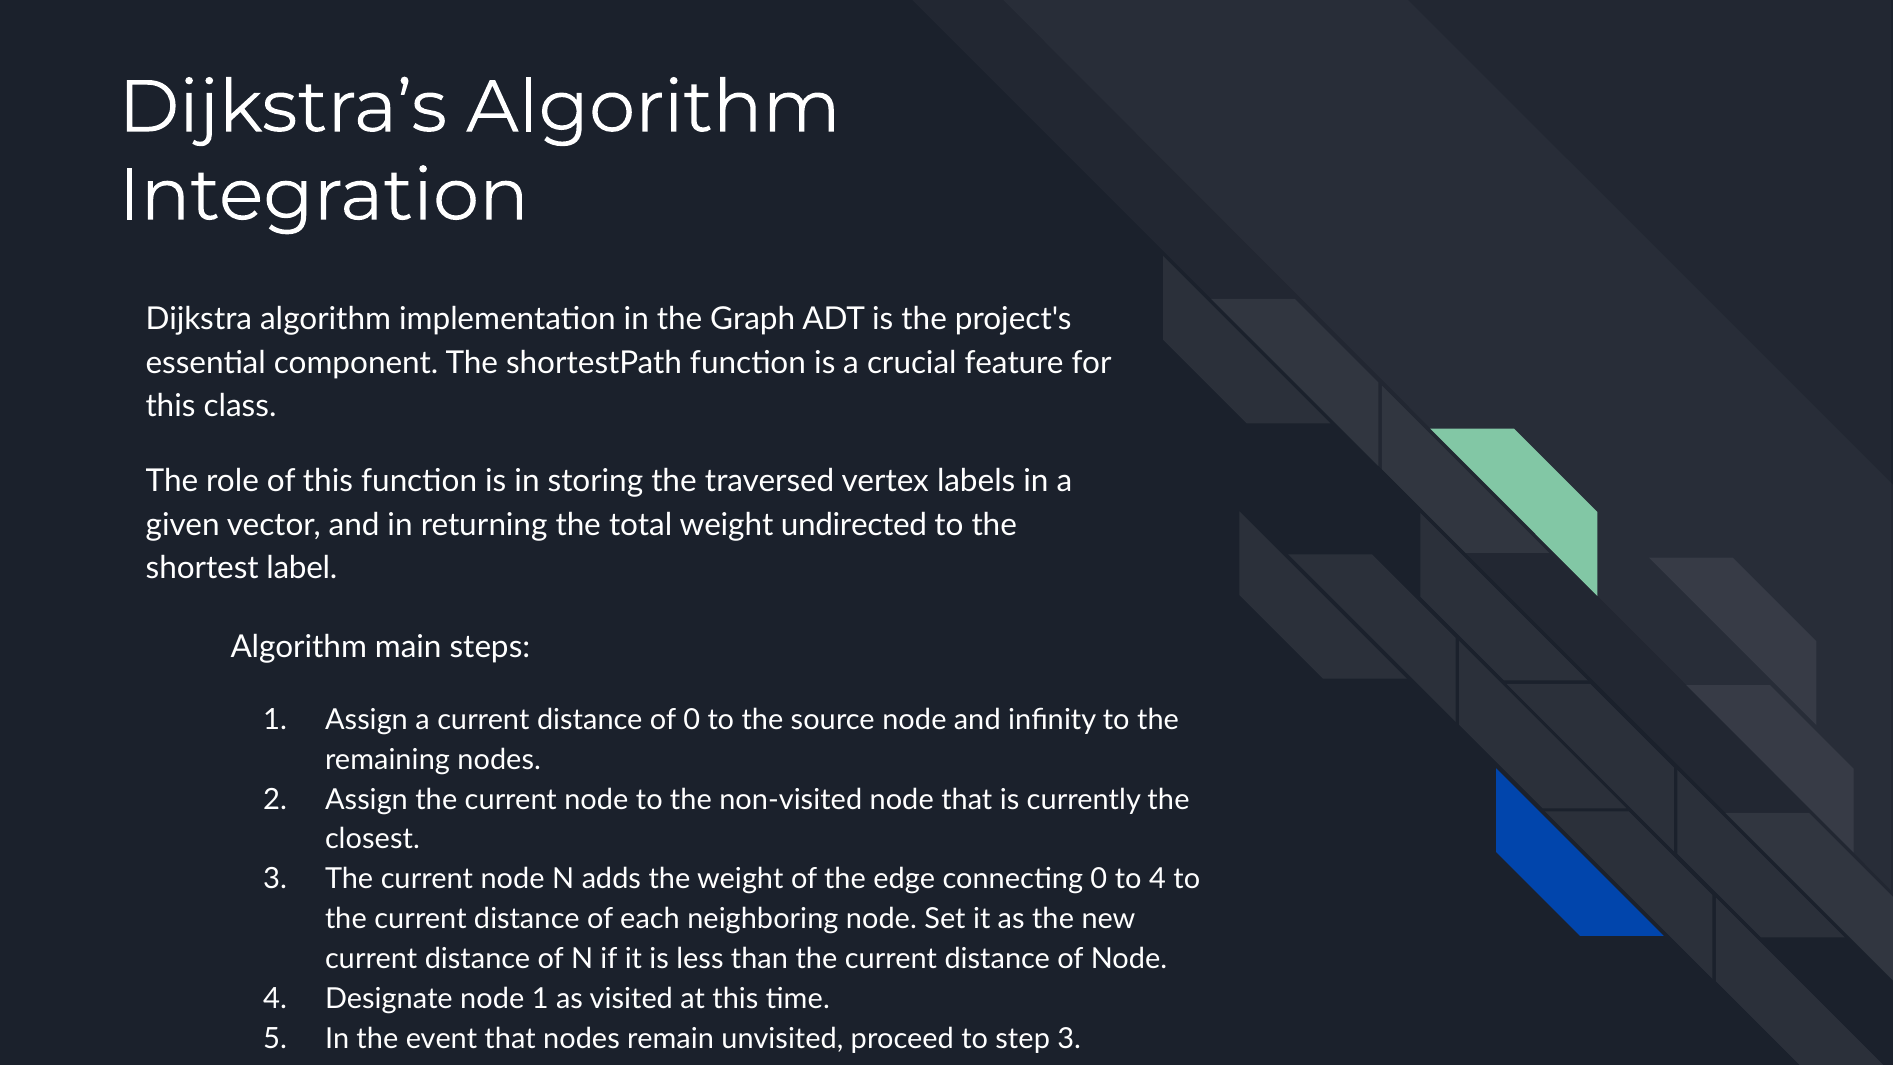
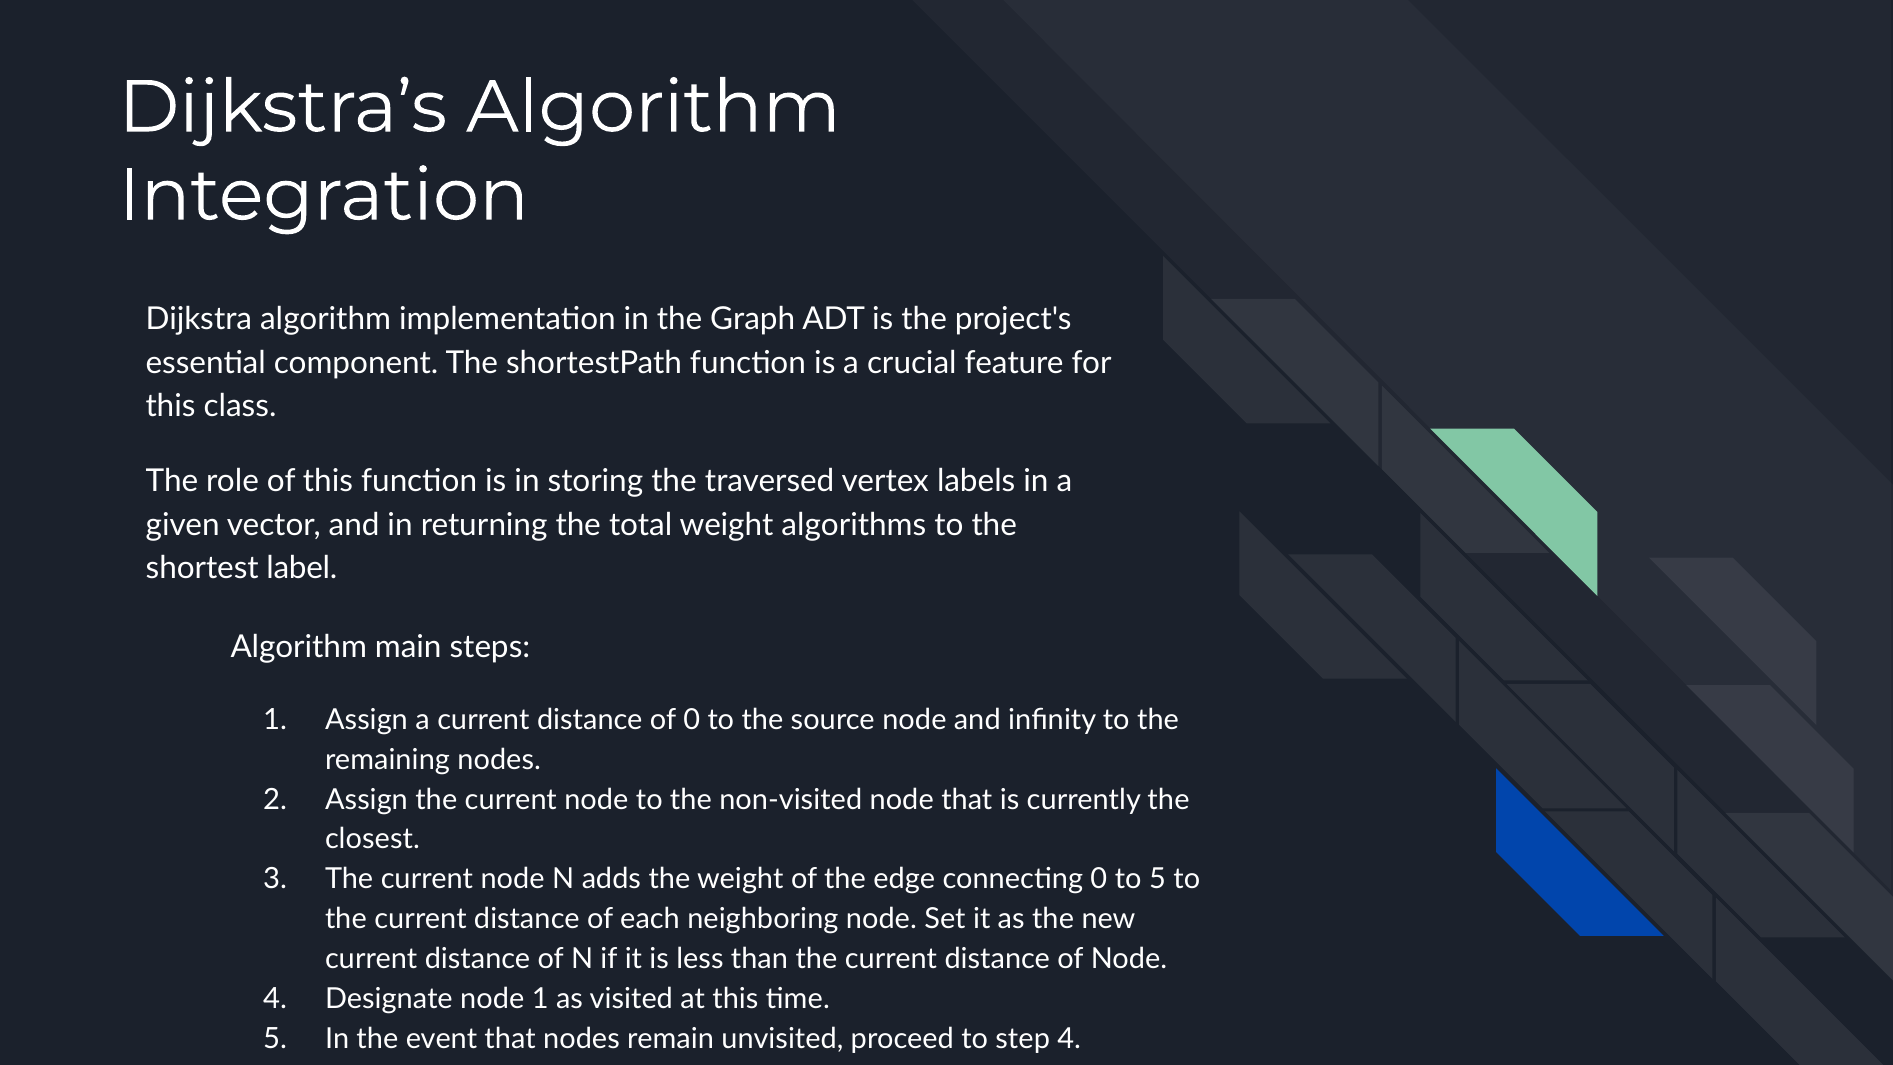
undirected: undirected -> algorithms (854, 525)
to 4: 4 -> 5 (1157, 879)
step 3: 3 -> 4 (1069, 1039)
